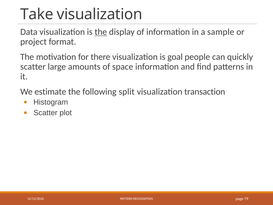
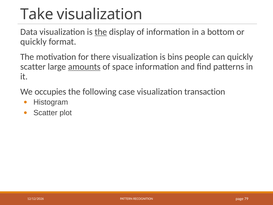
sample: sample -> bottom (221, 32)
project: project -> quickly (33, 42)
goal: goal -> bins (175, 57)
amounts underline: none -> present (84, 67)
estimate: estimate -> occupies (50, 92)
split: split -> case (127, 92)
